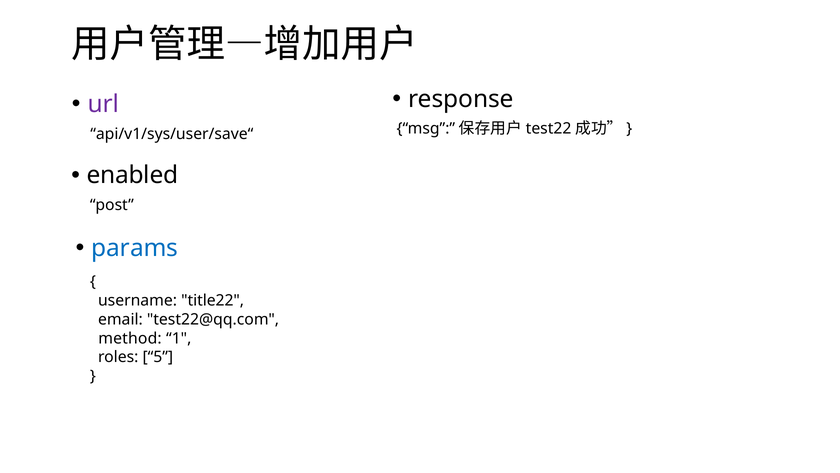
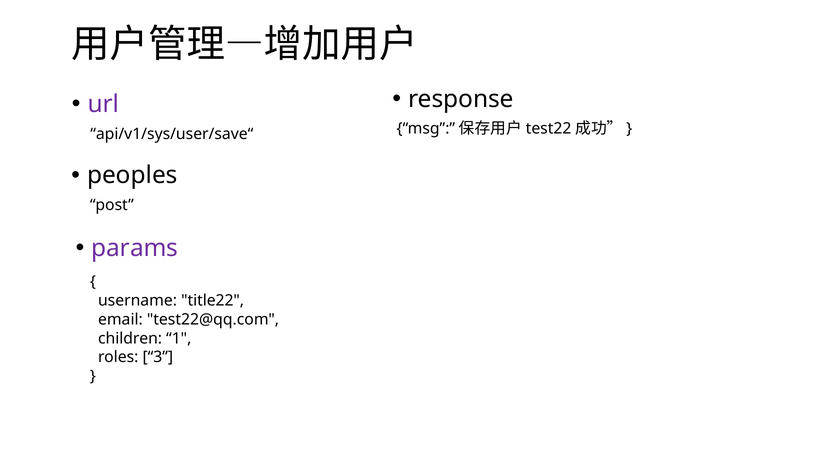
enabled: enabled -> peoples (132, 175)
params colour: blue -> purple (135, 248)
method: method -> children (130, 338)
5: 5 -> 3 (158, 357)
